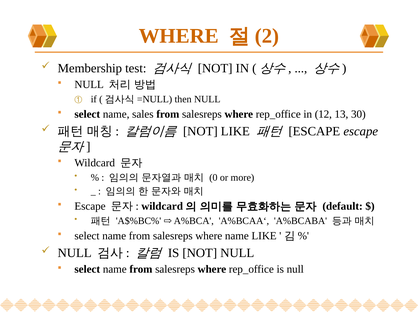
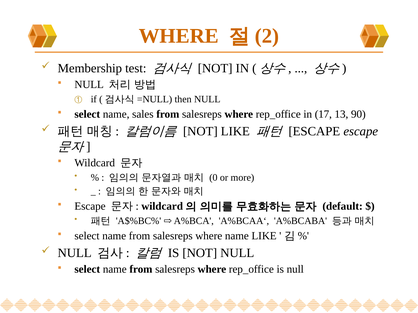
12: 12 -> 17 (323, 114)
30: 30 -> 90 (358, 114)
